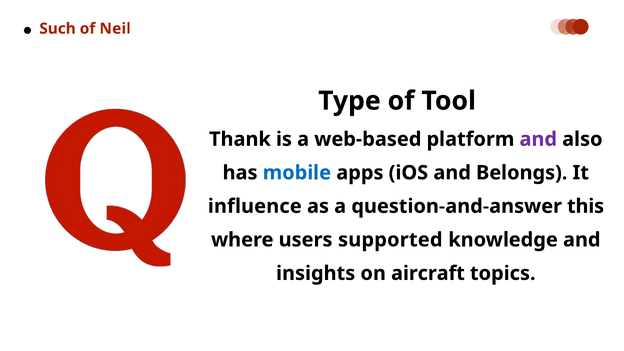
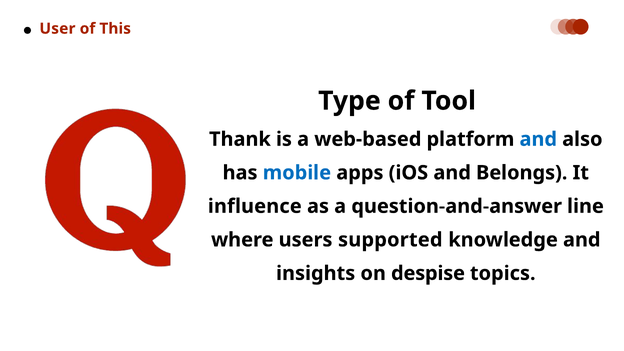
Such: Such -> User (57, 29)
Neil: Neil -> This (115, 29)
and colour: purple -> blue (538, 139)
this: this -> line (586, 206)
aircraft: aircraft -> despise (428, 273)
